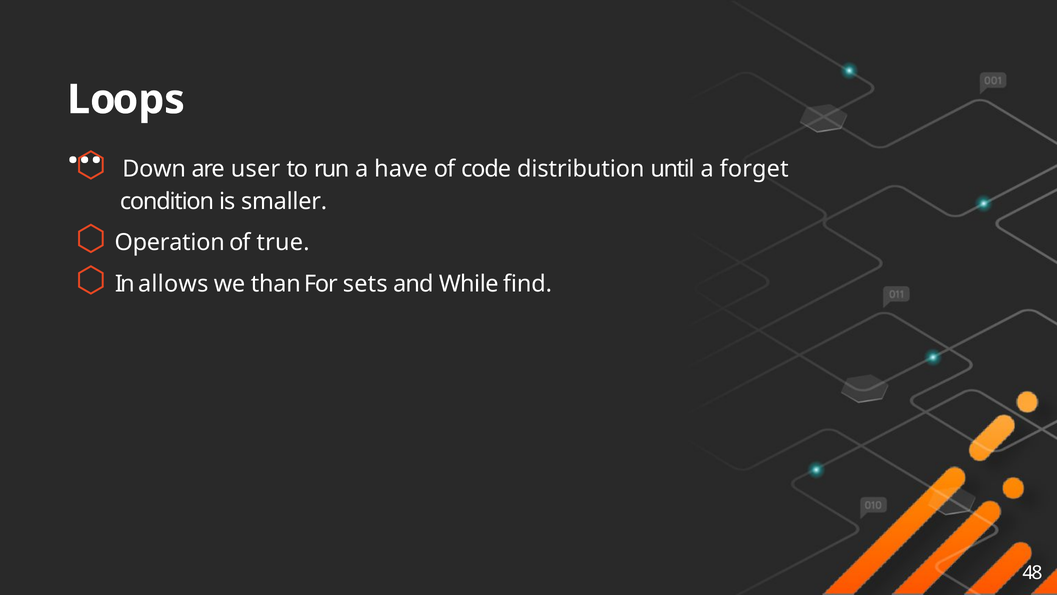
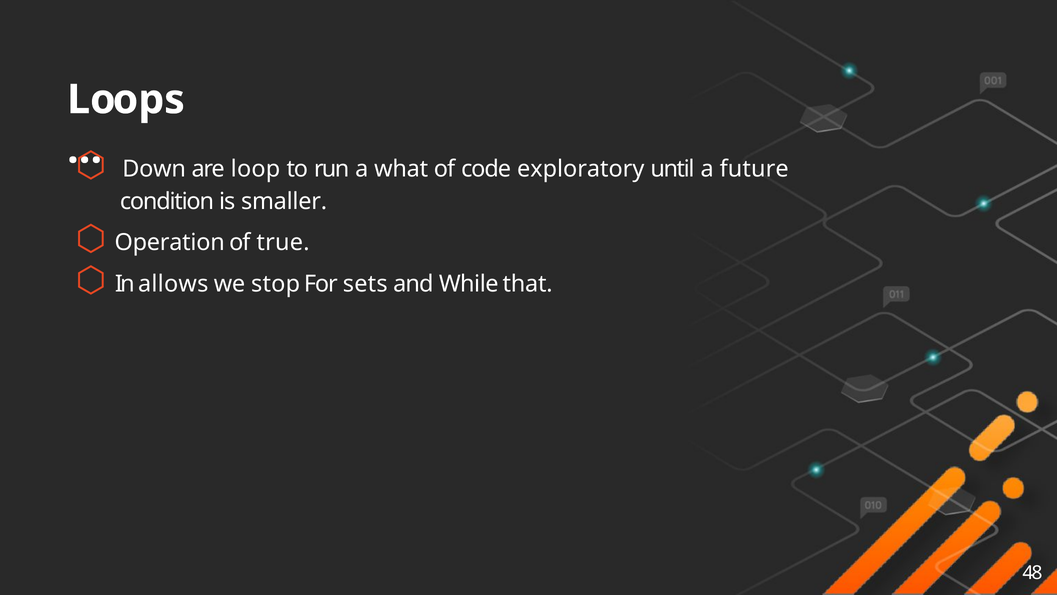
user: user -> loop (256, 169)
have: have -> what (401, 169)
distribution: distribution -> exploratory (581, 169)
forget: forget -> future (754, 169)
than: than -> stop (276, 284)
find: find -> that (528, 284)
